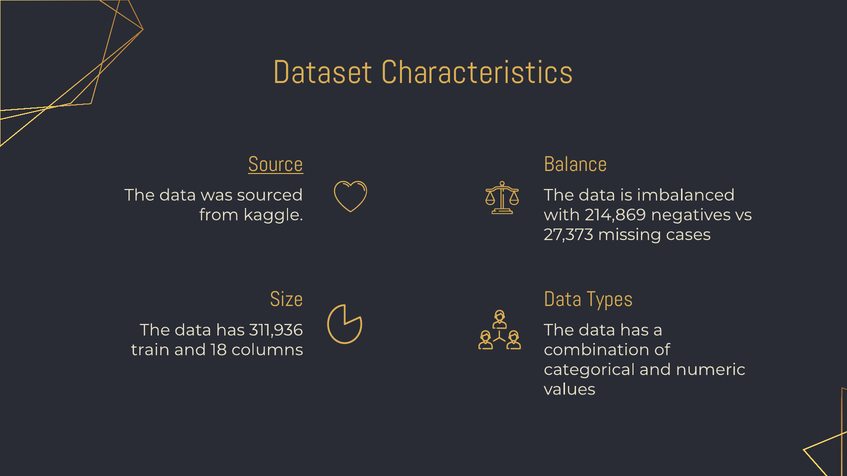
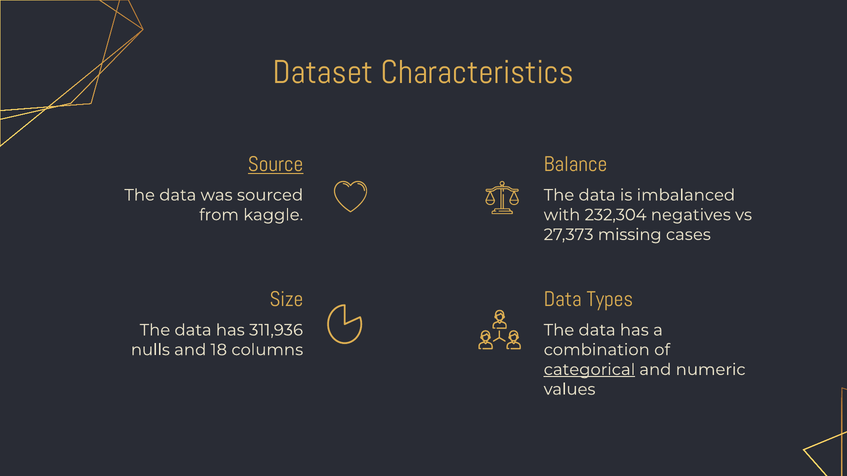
214,869: 214,869 -> 232,304 (616, 215)
train: train -> nulls (150, 350)
categorical underline: none -> present (589, 370)
